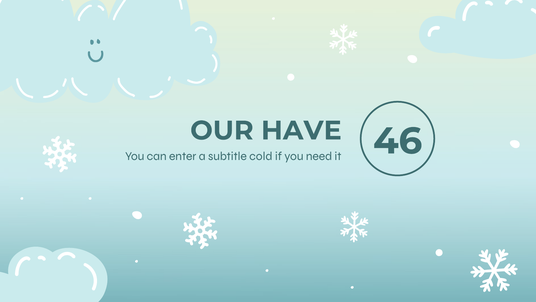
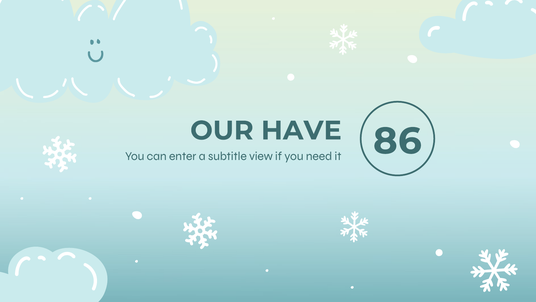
cold: cold -> view (261, 156)
46: 46 -> 86 (397, 141)
